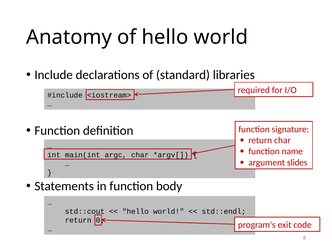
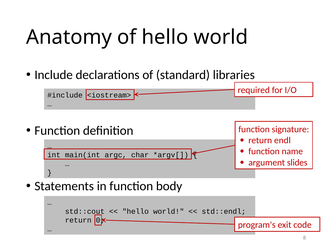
return char: char -> endl (282, 140)
